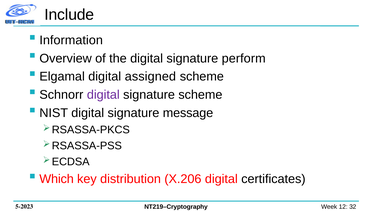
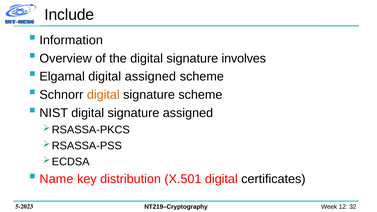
perform: perform -> involves (244, 58)
digital colour: purple -> orange (103, 95)
signature message: message -> assigned (188, 113)
Which: Which -> Name (56, 179)
X.206: X.206 -> X.501 (183, 179)
